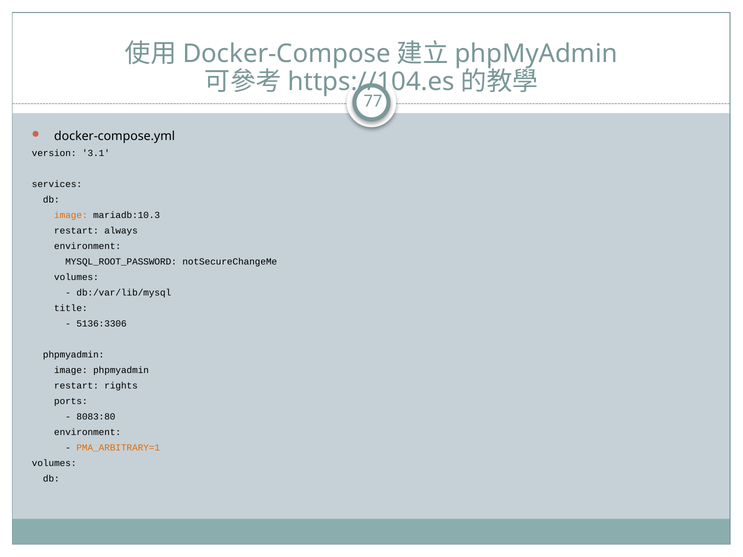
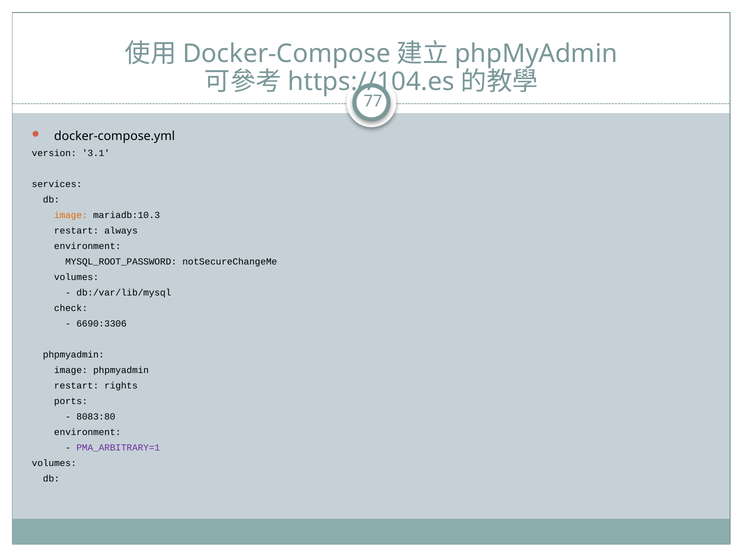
title: title -> check (71, 308)
5136:3306: 5136:3306 -> 6690:3306 (102, 324)
PMA_ARBITRARY=1 colour: orange -> purple (118, 448)
